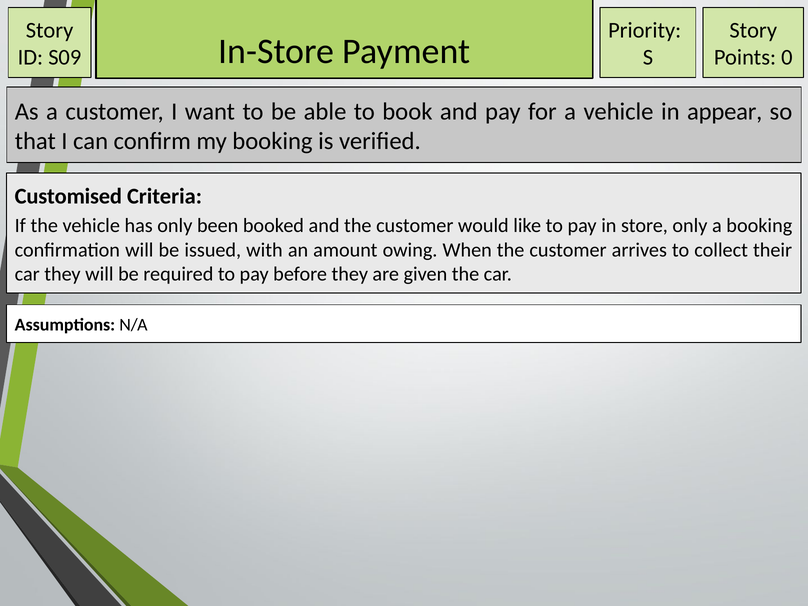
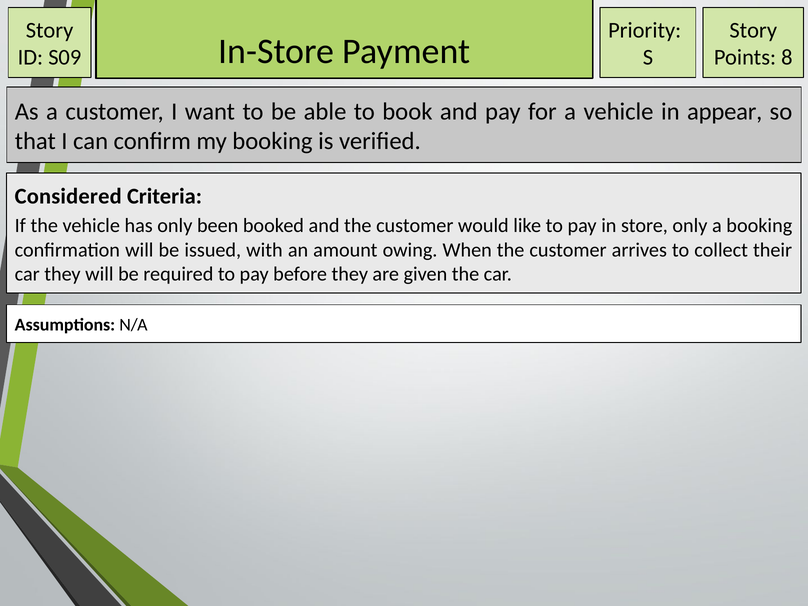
0: 0 -> 8 (787, 58)
Customised: Customised -> Considered (68, 196)
